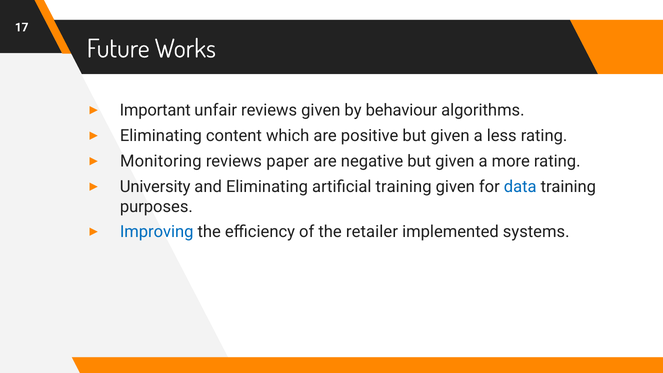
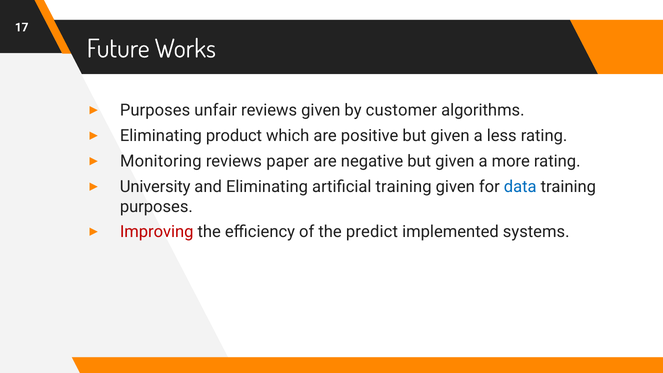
Important: Important -> Purposes (155, 110)
behaviour: behaviour -> customer (401, 110)
content: content -> product (234, 136)
Improving colour: blue -> red (157, 232)
retailer: retailer -> predict (372, 232)
